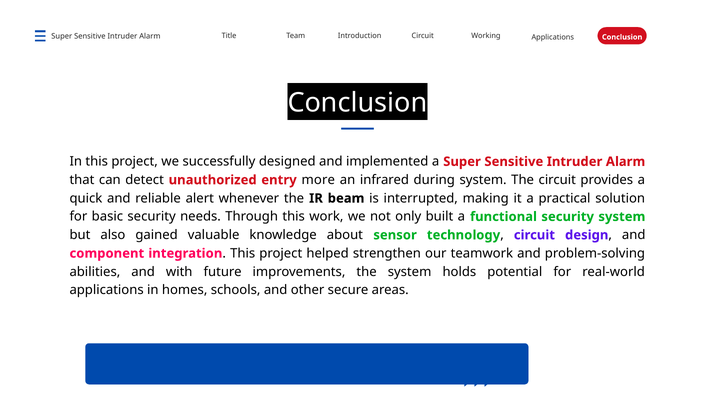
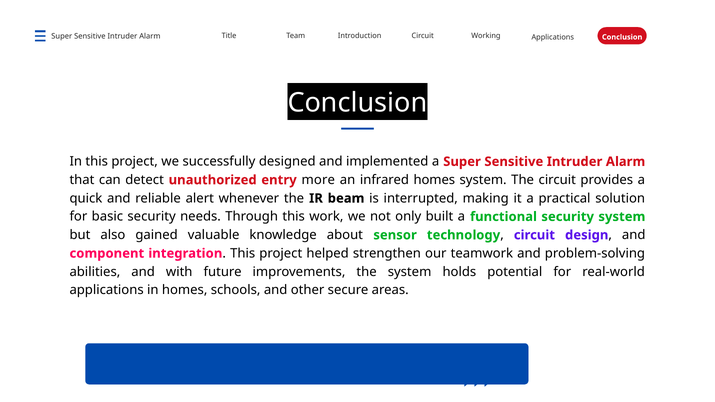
infrared during: during -> homes (434, 180)
